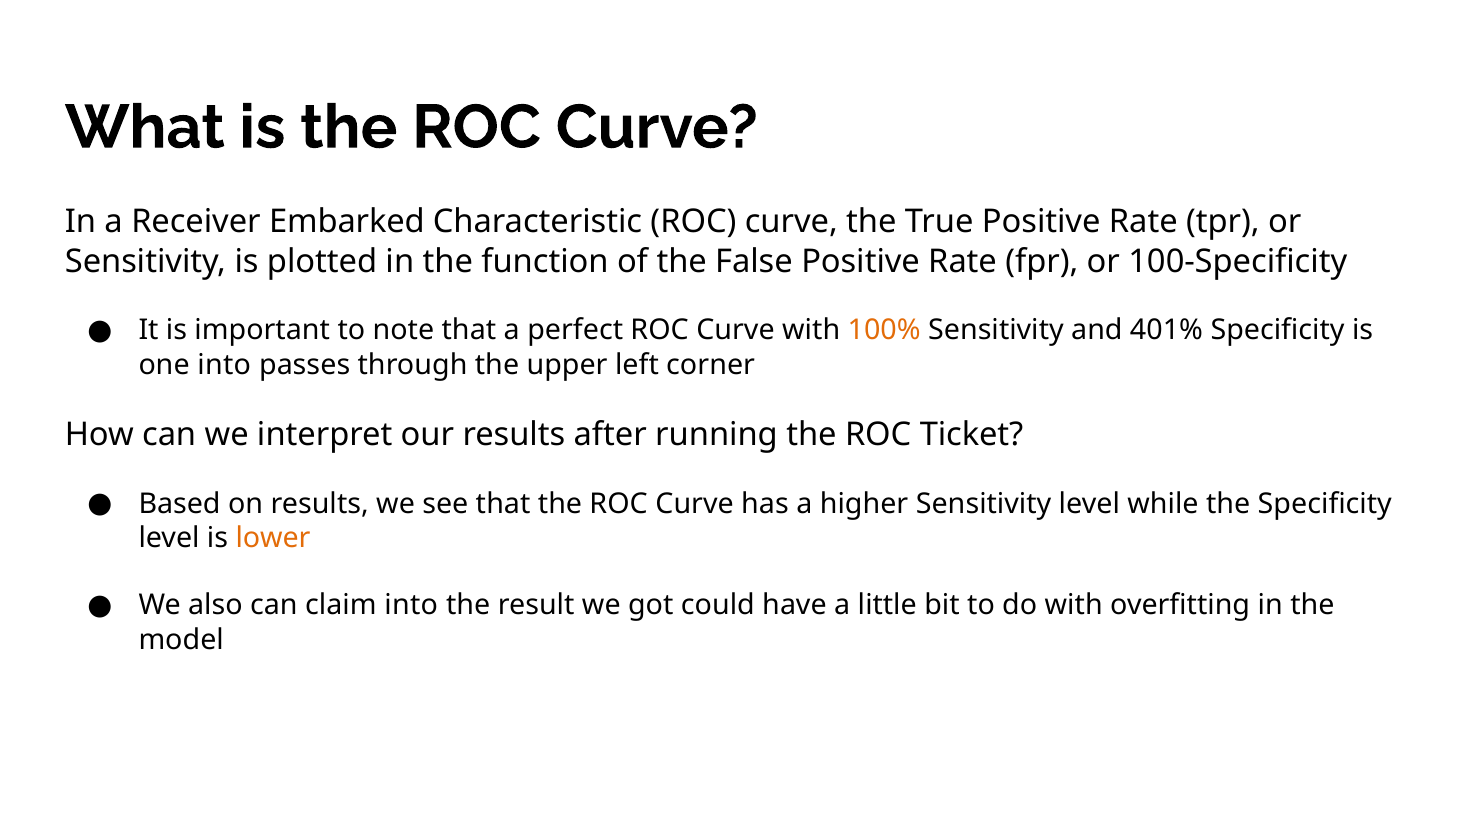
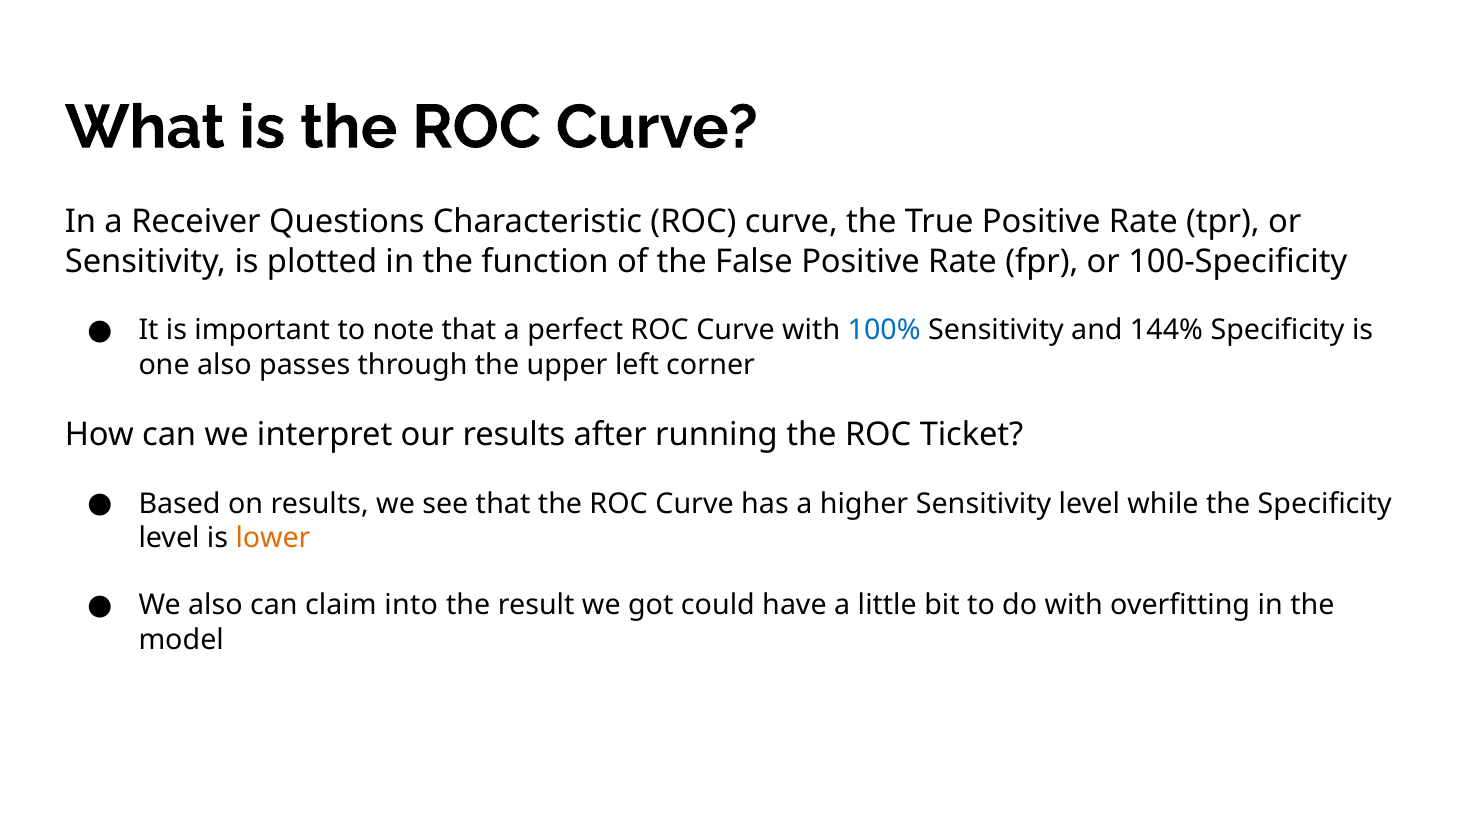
Embarked: Embarked -> Questions (347, 222)
100% colour: orange -> blue (884, 331)
401%: 401% -> 144% (1166, 331)
one into: into -> also (224, 365)
